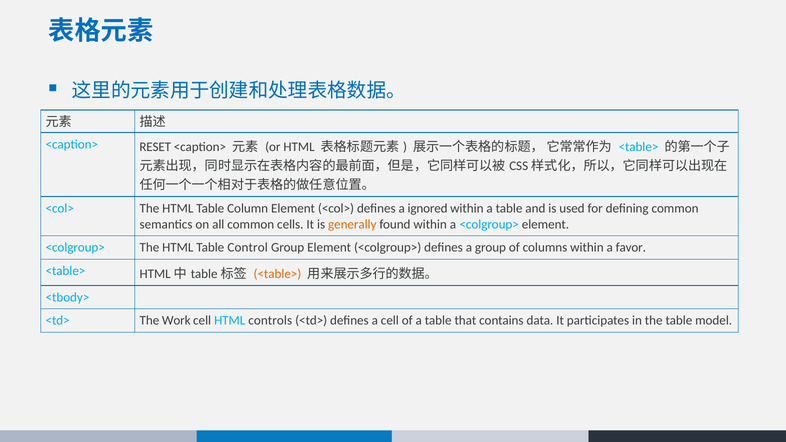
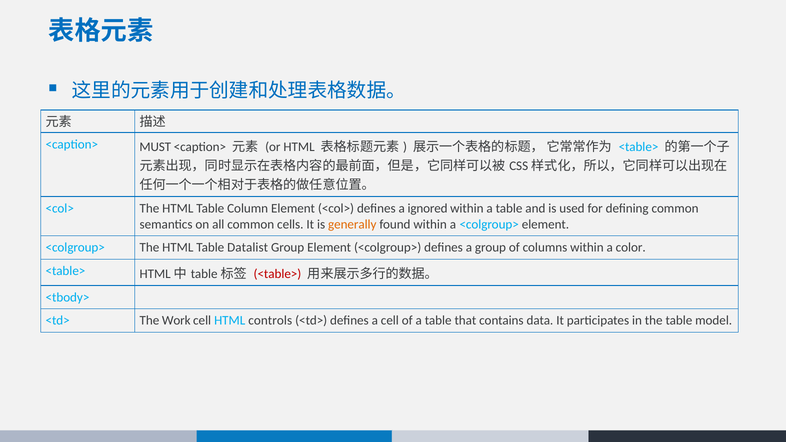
RESET: RESET -> MUST (155, 147)
Control: Control -> Datalist (248, 248)
favor: favor -> color (631, 248)
<table> colour: orange -> red (277, 274)
